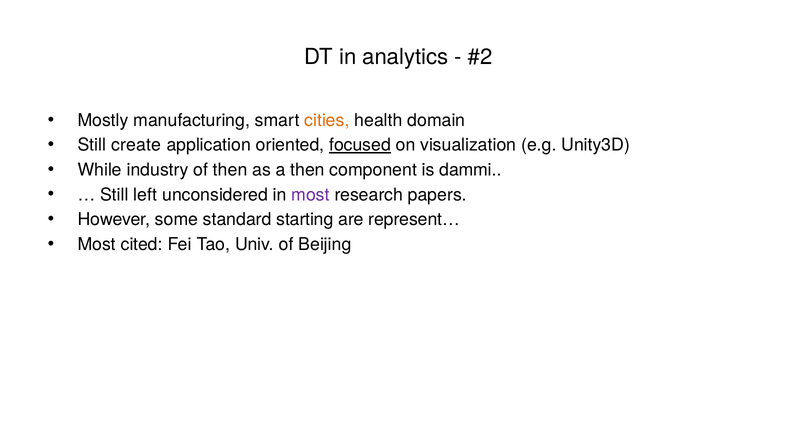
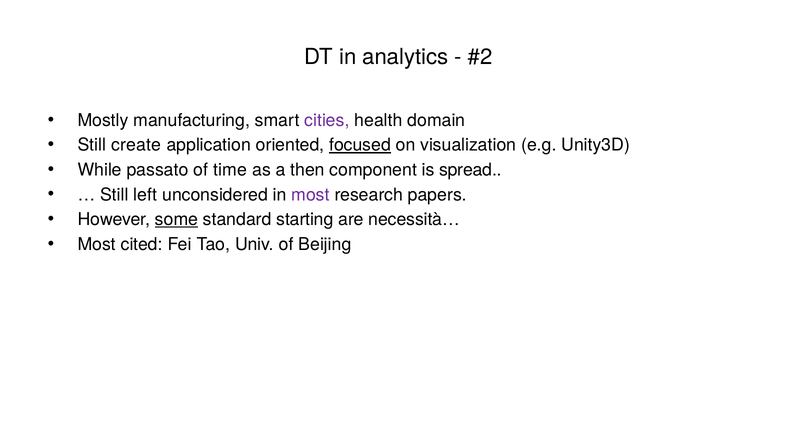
cities colour: orange -> purple (327, 120)
industry: industry -> passato (158, 170)
of then: then -> time (230, 170)
dammi: dammi -> spread (470, 170)
some underline: none -> present (177, 220)
represent…: represent… -> necessità… (414, 220)
